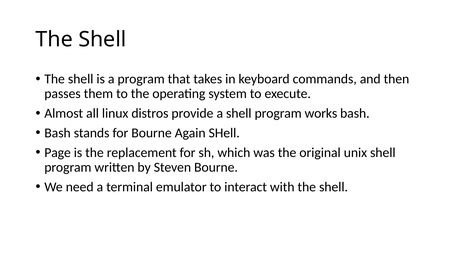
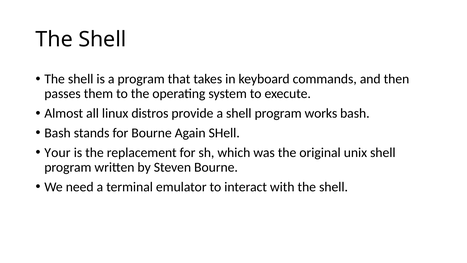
Page: Page -> Your (57, 152)
